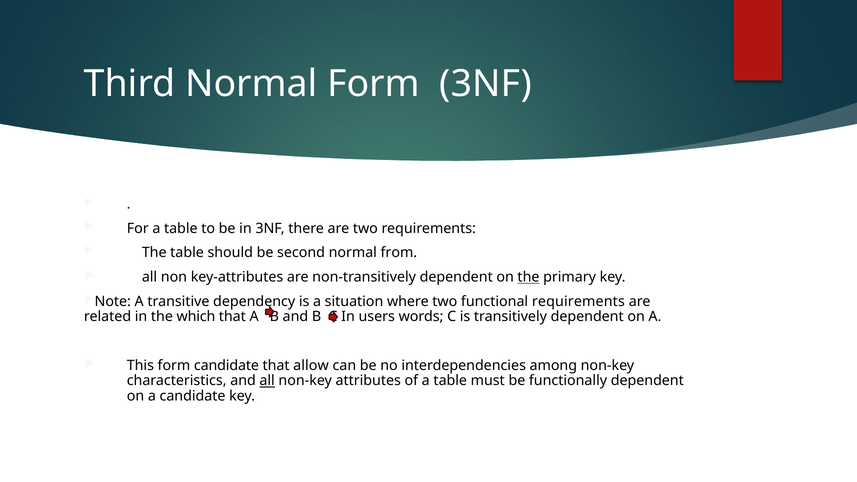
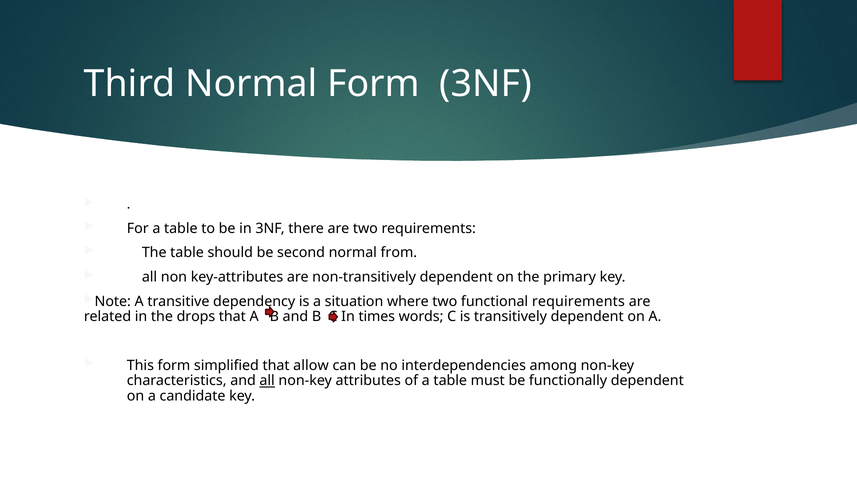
the underline: present -> none (529, 277)
which: which -> drops (196, 317)
users: users -> times (377, 317)
form candidate: candidate -> simplified (226, 365)
